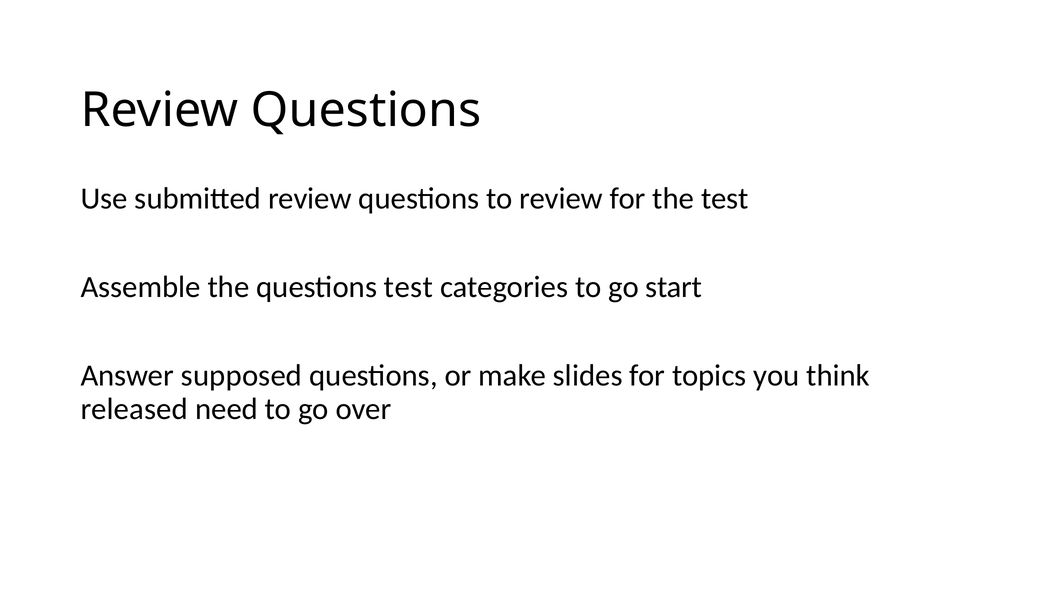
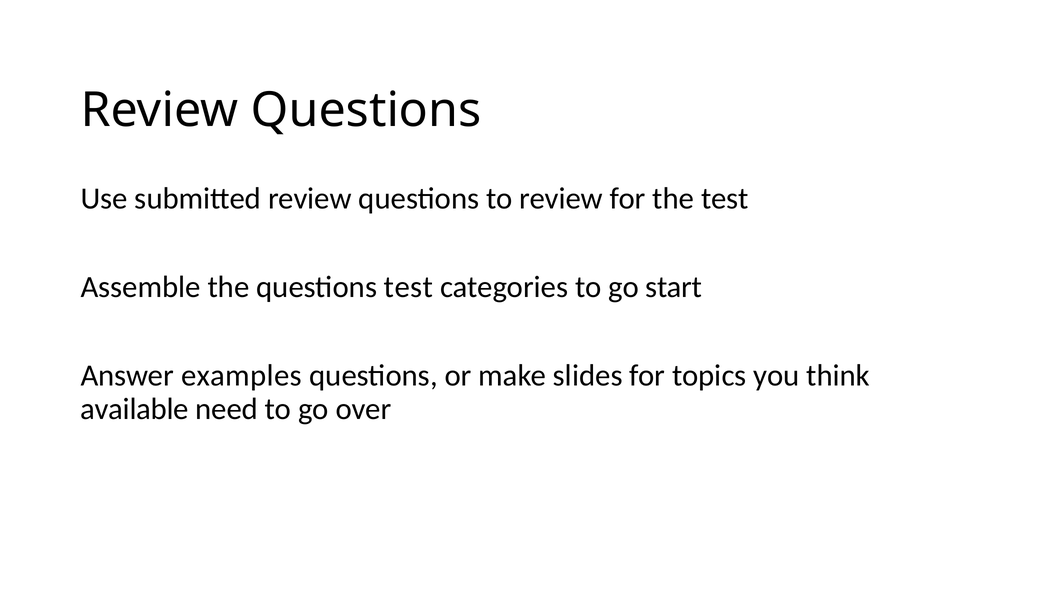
supposed: supposed -> examples (241, 376)
released: released -> available (135, 409)
